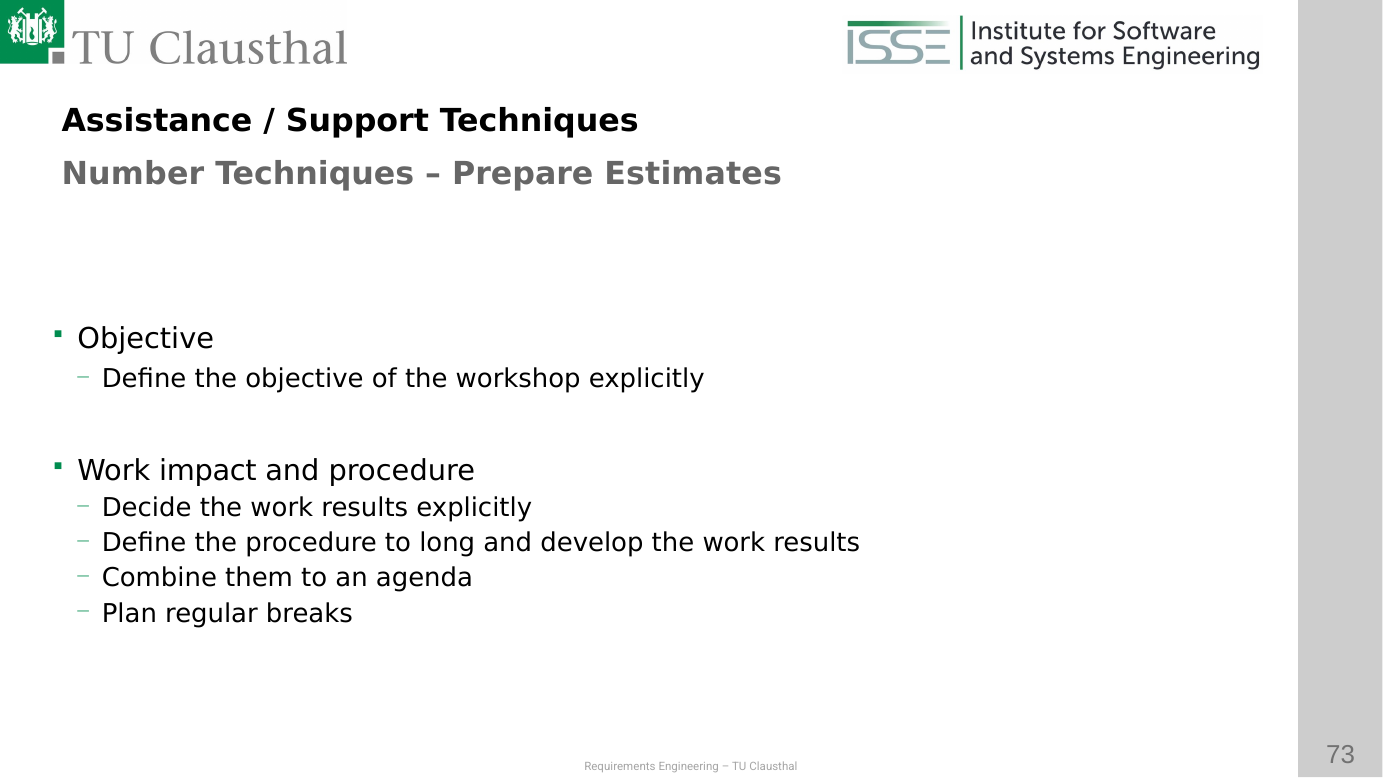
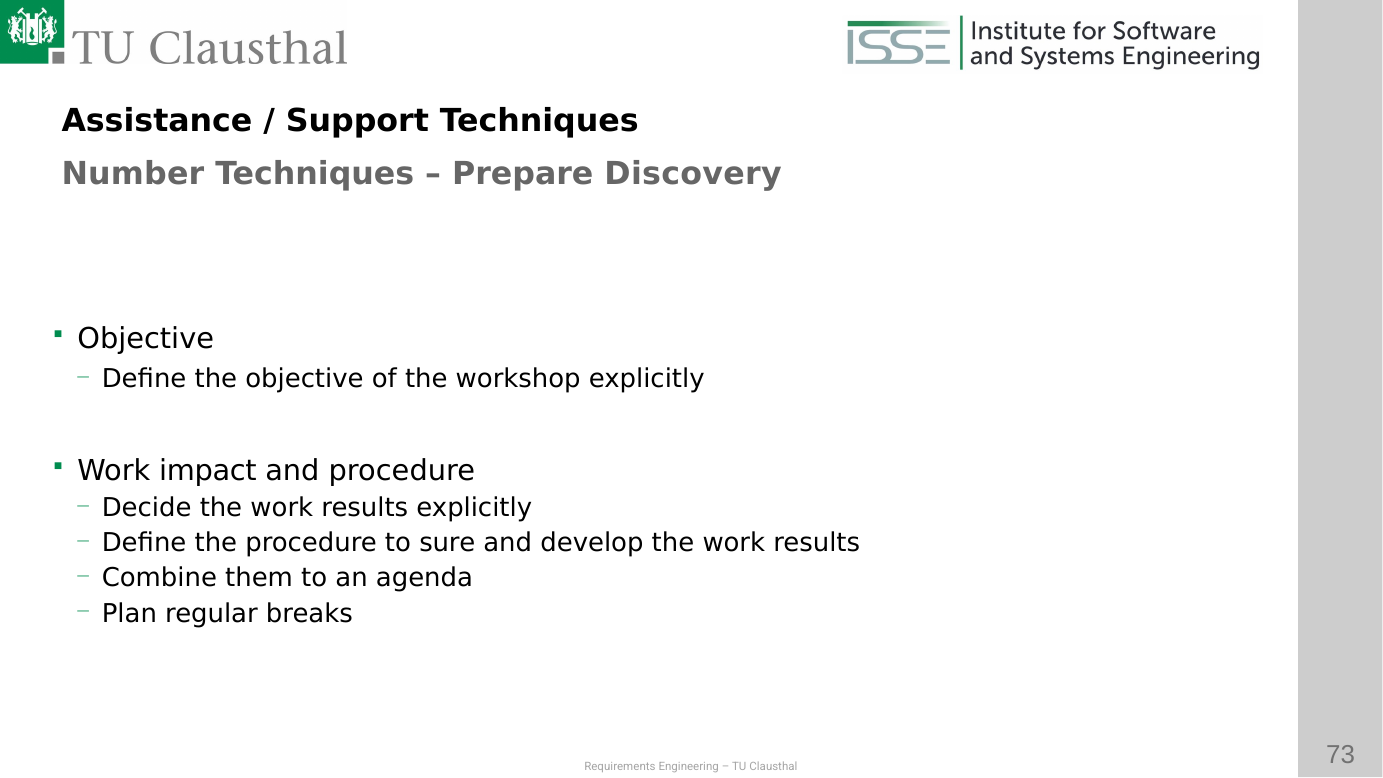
Estimates: Estimates -> Discovery (693, 174)
long: long -> sure (447, 543)
